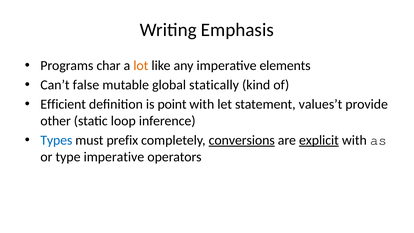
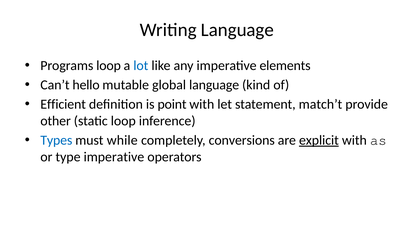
Writing Emphasis: Emphasis -> Language (237, 30)
Programs char: char -> loop (109, 66)
lot colour: orange -> blue (141, 66)
false: false -> hello (86, 85)
global statically: statically -> language (214, 85)
values’t: values’t -> match’t (321, 104)
prefix: prefix -> while (122, 140)
conversions underline: present -> none (242, 140)
